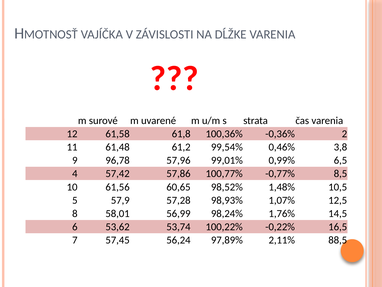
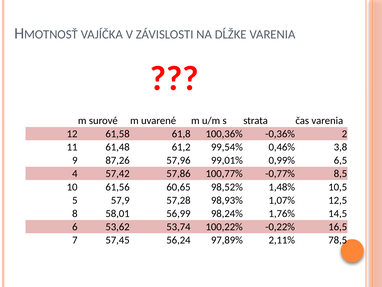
96,78: 96,78 -> 87,26 (118, 160)
88,5: 88,5 -> 78,5 (338, 240)
